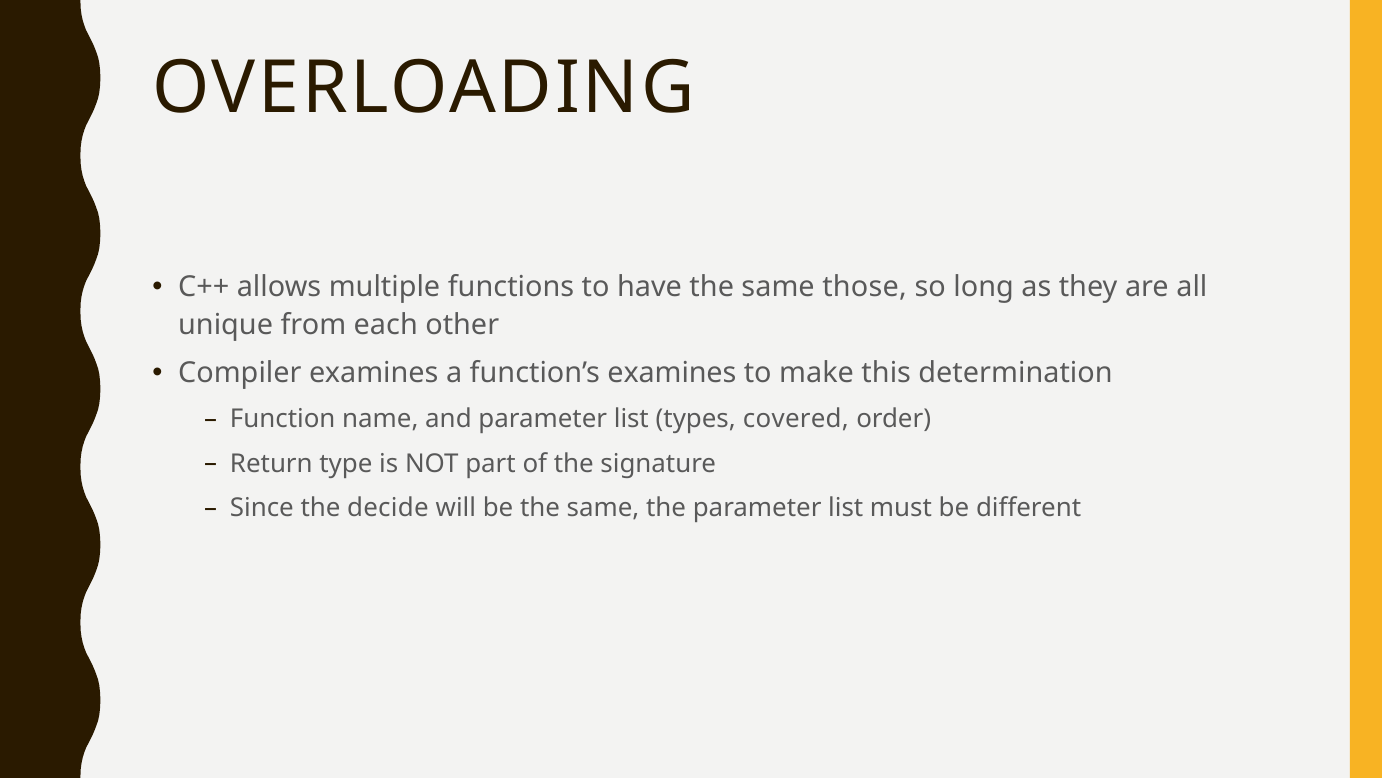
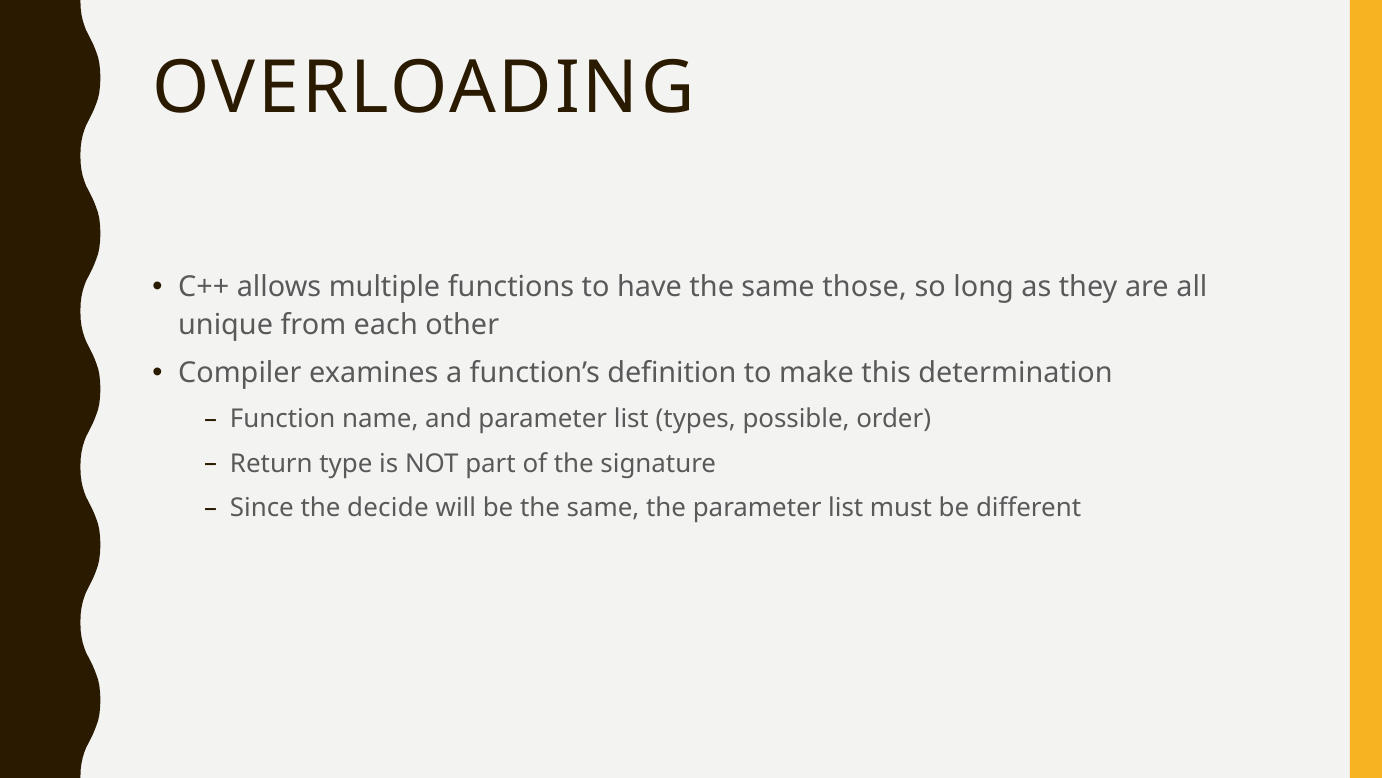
function’s examines: examines -> definition (672, 373)
covered: covered -> possible (796, 419)
